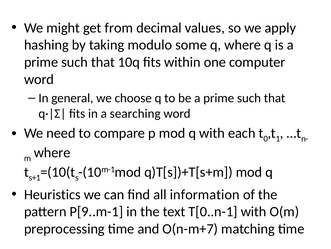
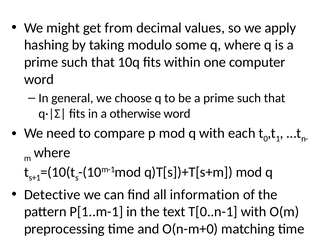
searching: searching -> otherwise (135, 113)
Heuristics: Heuristics -> Detective (52, 194)
P[9..m-1: P[9..m-1 -> P[1..m-1 (96, 211)
O(n-m+7: O(n-m+7 -> O(n-m+0 (190, 228)
